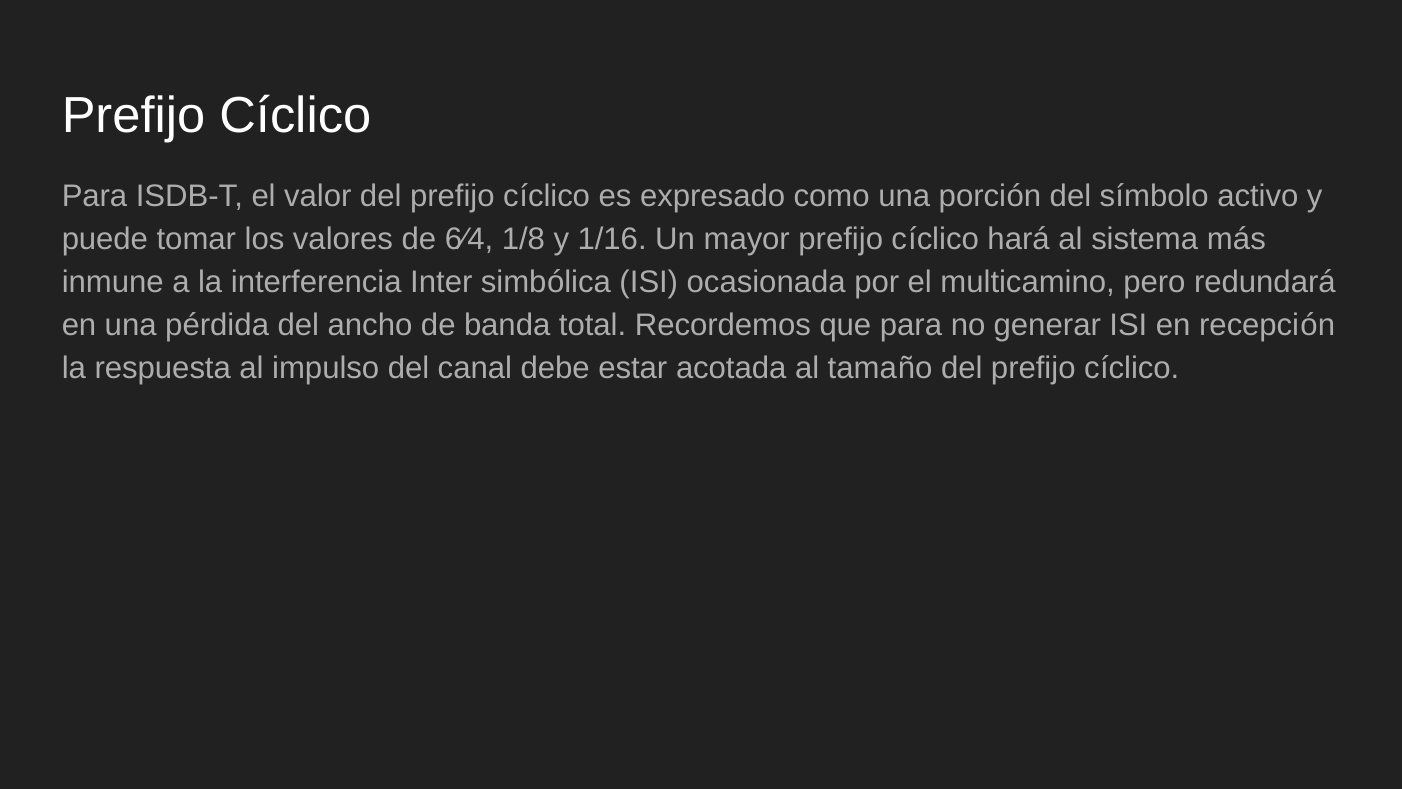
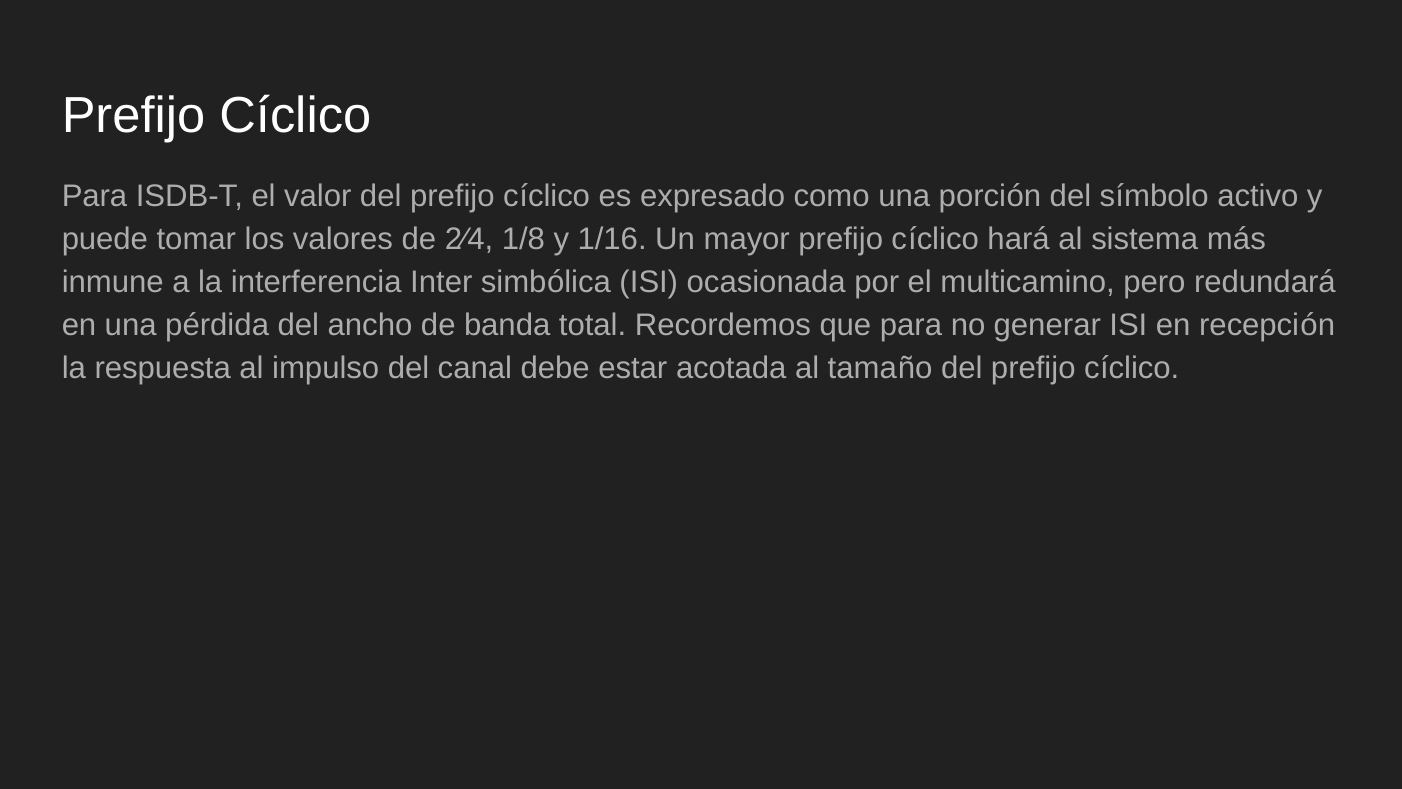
6⁄4: 6⁄4 -> 2⁄4 (469, 239)
